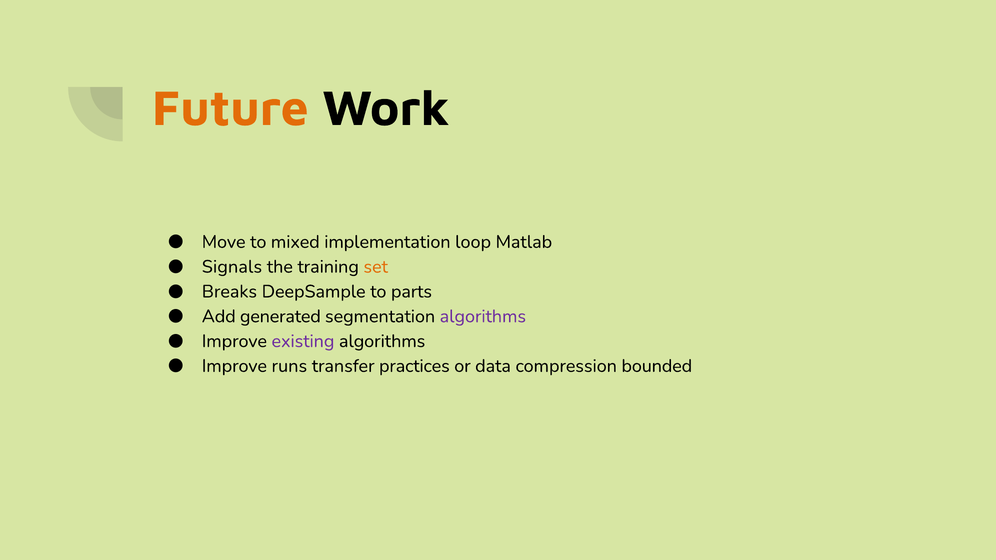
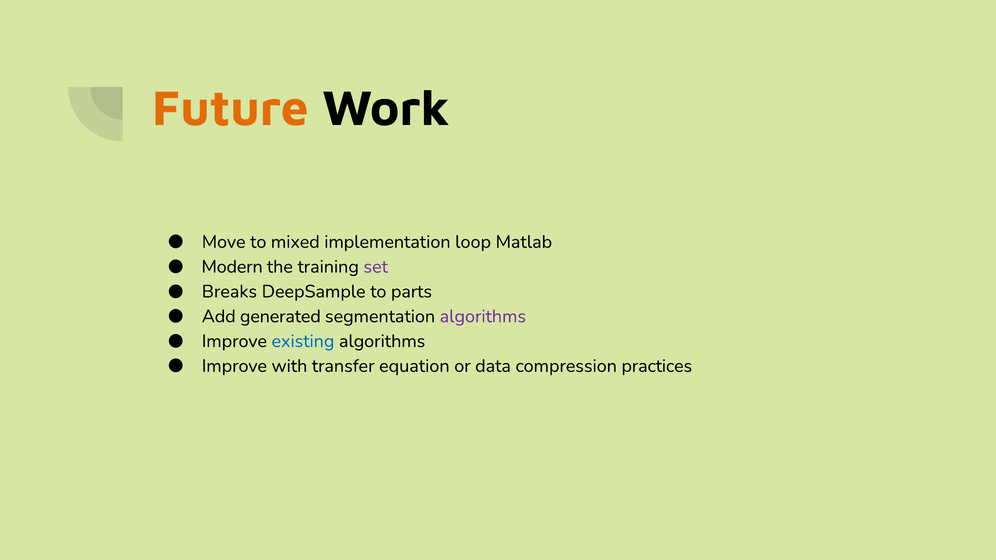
Signals: Signals -> Modern (232, 267)
set colour: orange -> purple (376, 267)
existing colour: purple -> blue (303, 341)
runs: runs -> with (289, 366)
practices: practices -> equation (414, 366)
bounded: bounded -> practices (657, 366)
